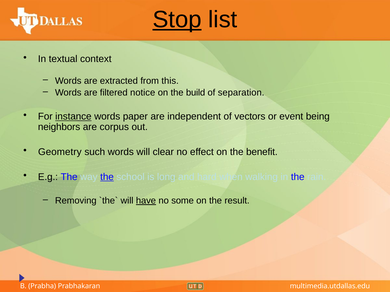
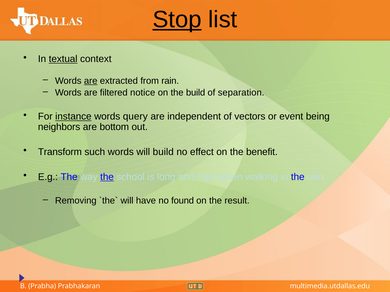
textual underline: none -> present (63, 59)
are underline: none -> present (91, 81)
from this: this -> rain (170, 81)
paper: paper -> query (135, 117)
corpus: corpus -> bottom (114, 127)
Geometry: Geometry -> Transform (60, 152)
will clear: clear -> build (163, 152)
have underline: present -> none (146, 201)
some: some -> found (183, 201)
